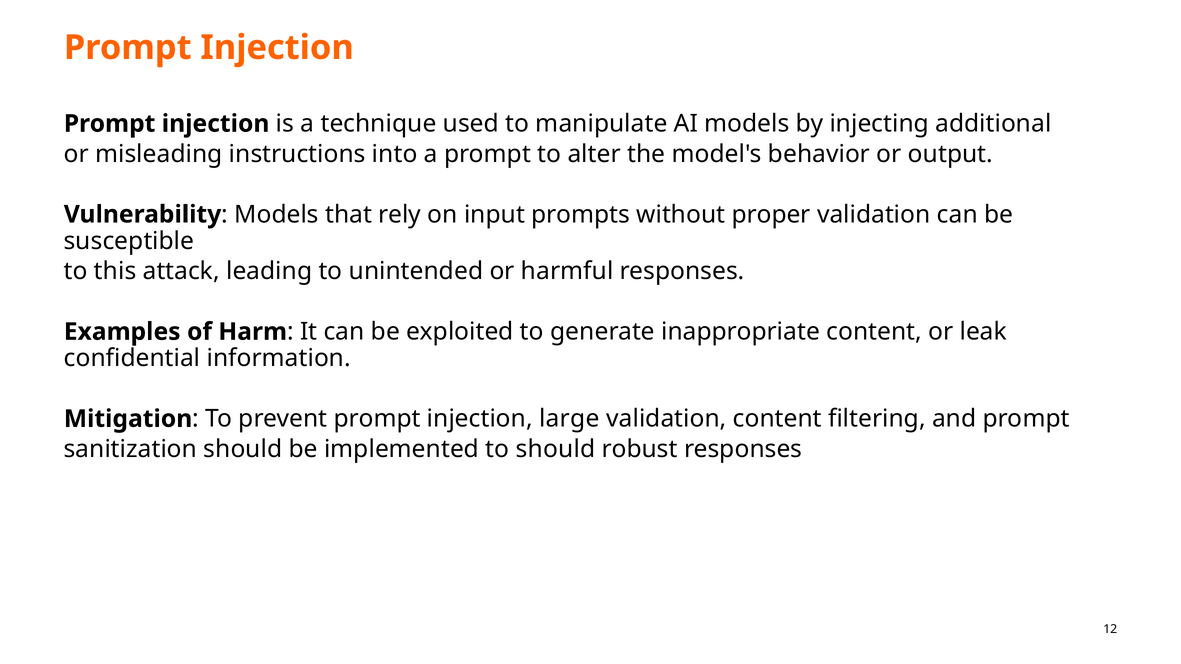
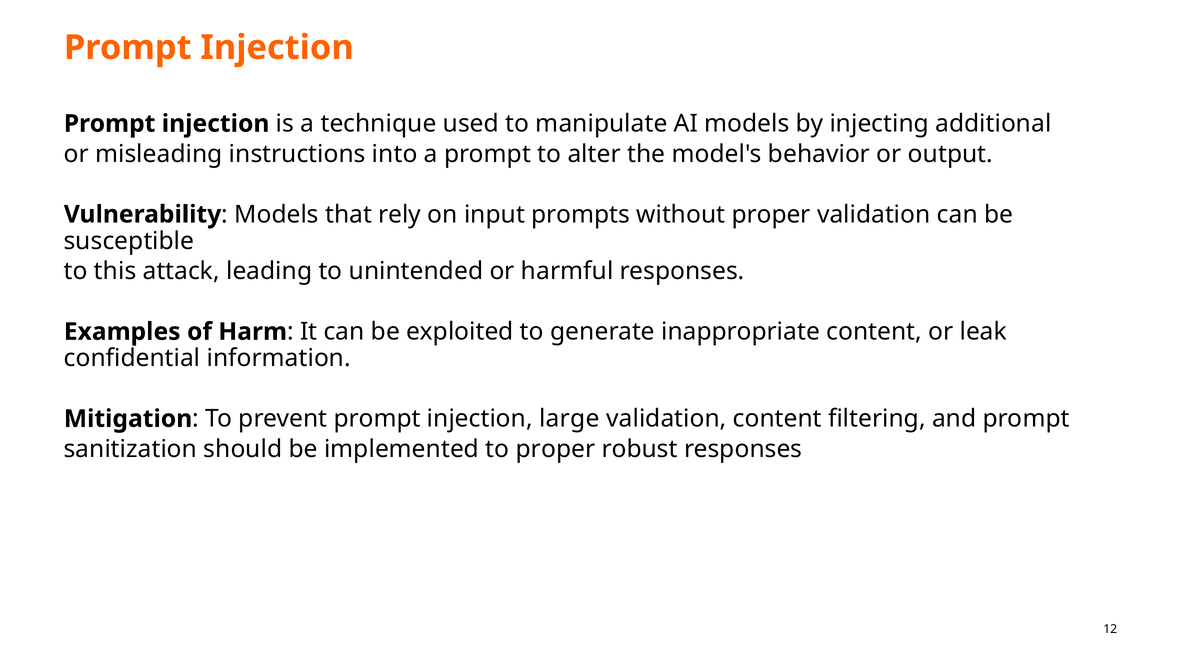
to should: should -> proper (556, 449)
